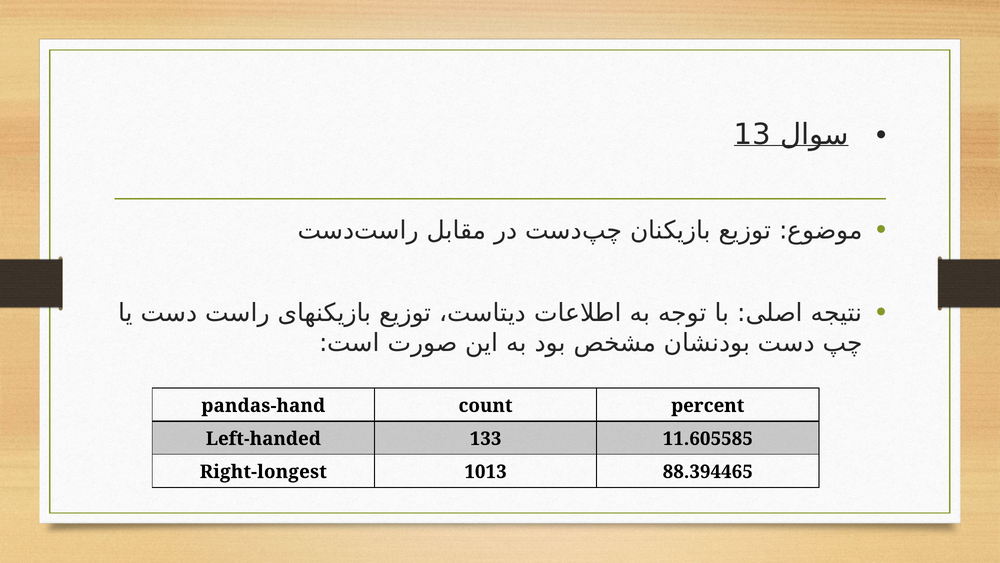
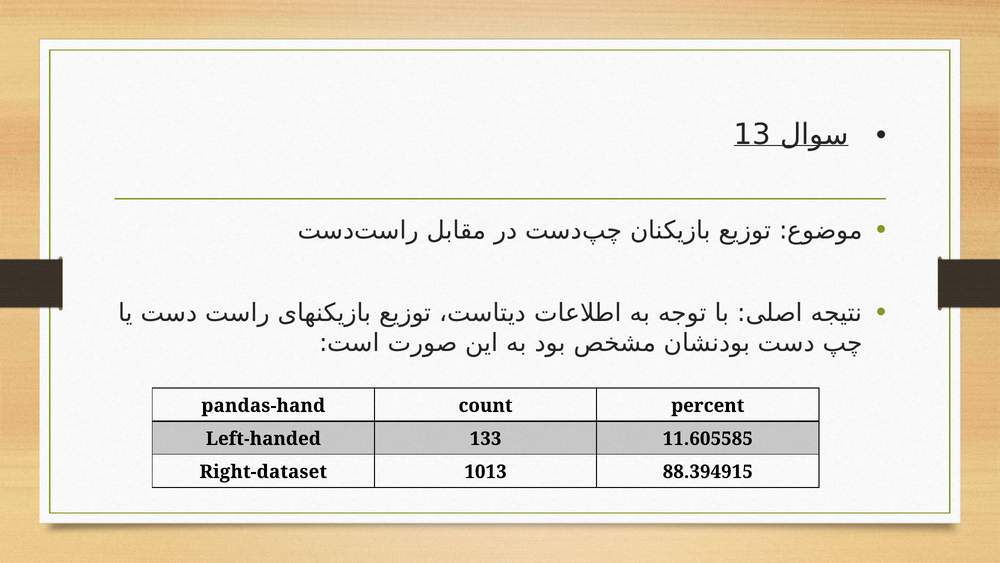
Right-longest: Right-longest -> Right-dataset (263, 471)
88.394465: 88.394465 -> 88.394915 (708, 471)
